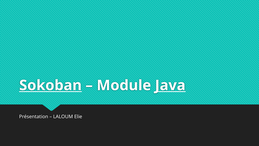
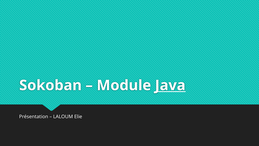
Sokoban underline: present -> none (50, 85)
